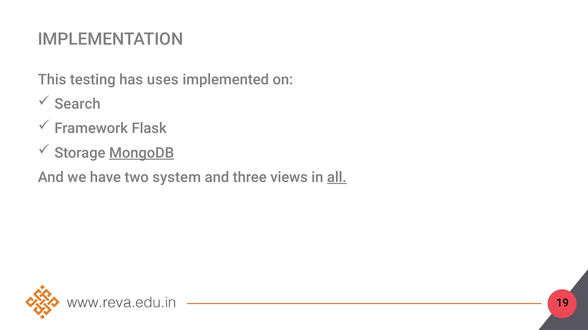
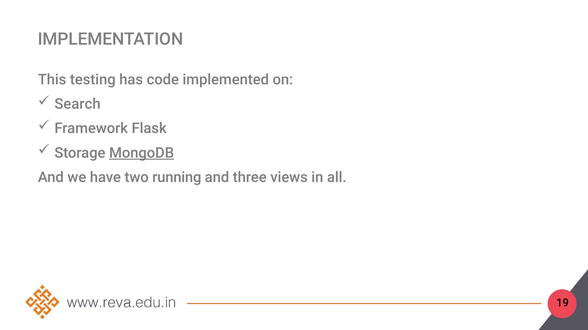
uses: uses -> code (163, 80)
system: system -> running (177, 178)
all underline: present -> none (337, 178)
